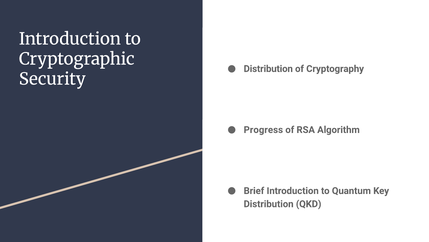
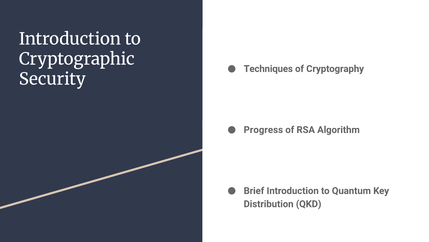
Distribution: Distribution -> Techniques (268, 69)
